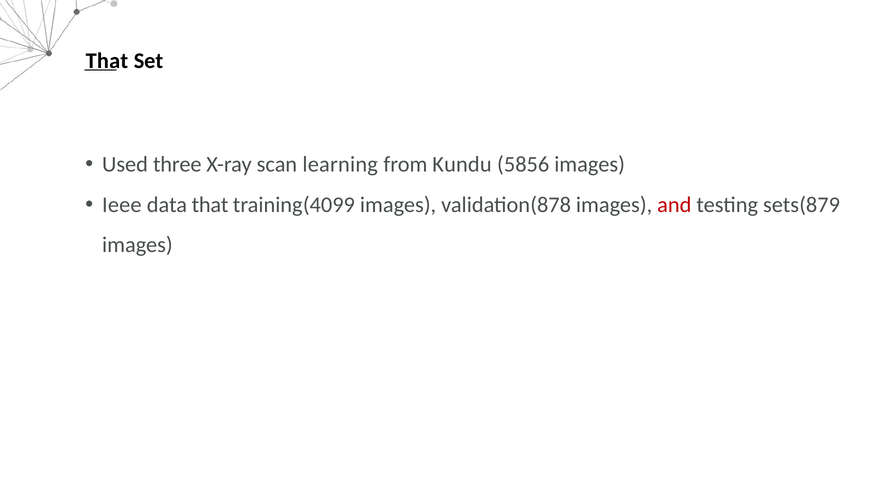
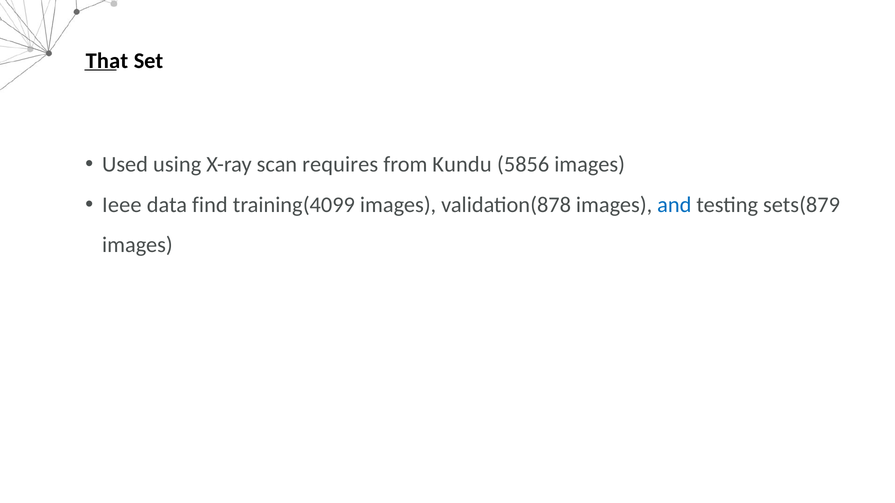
three: three -> using (177, 165)
learning: learning -> requires (340, 165)
data that: that -> find (210, 205)
and colour: red -> blue (674, 205)
